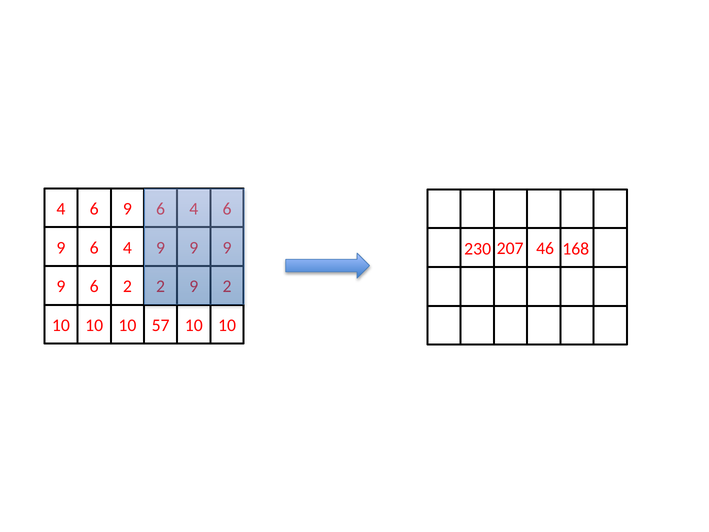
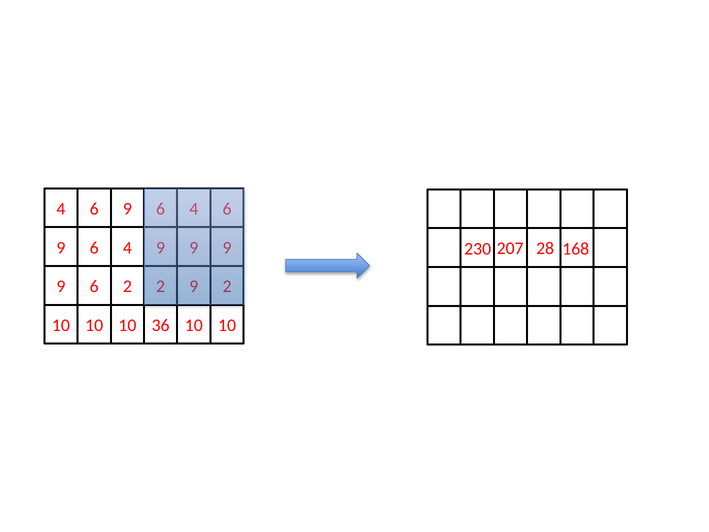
46: 46 -> 28 (545, 248)
57: 57 -> 36 (161, 325)
